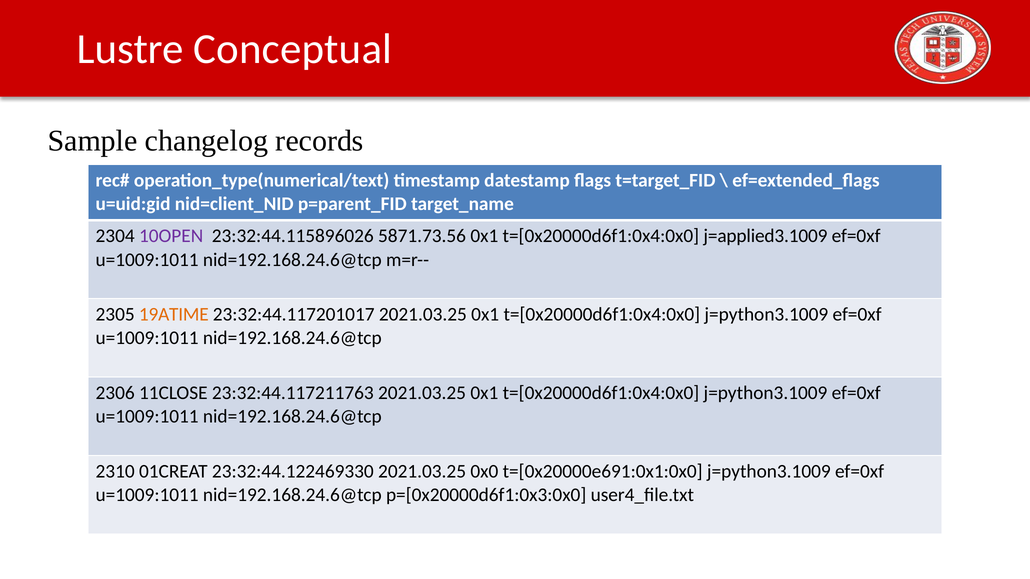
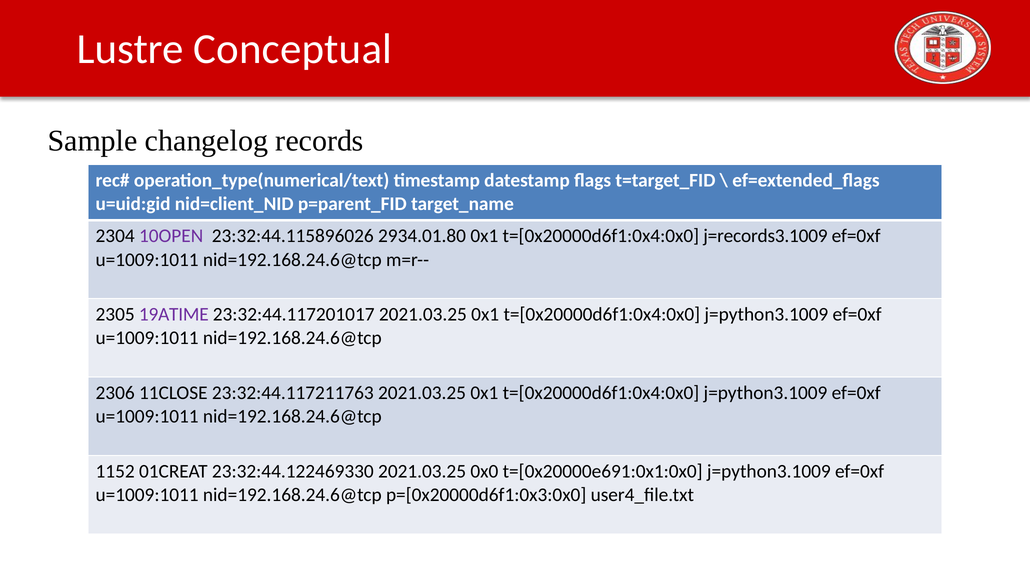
5871.73.56: 5871.73.56 -> 2934.01.80 (422, 236)
j=applied3.1009: j=applied3.1009 -> j=records3.1009 (765, 236)
19ATIME colour: orange -> purple (174, 315)
2310: 2310 -> 1152 (115, 472)
